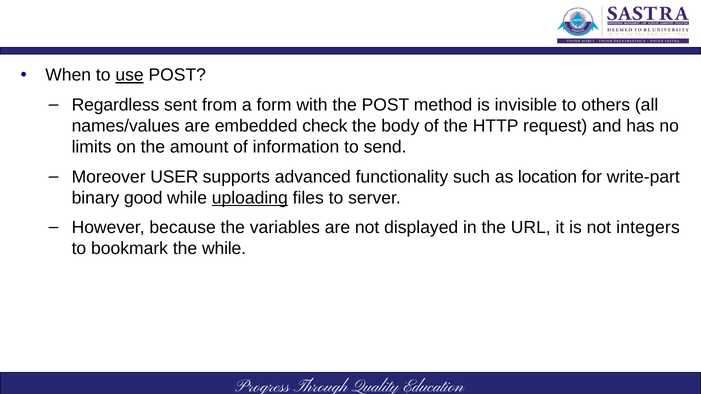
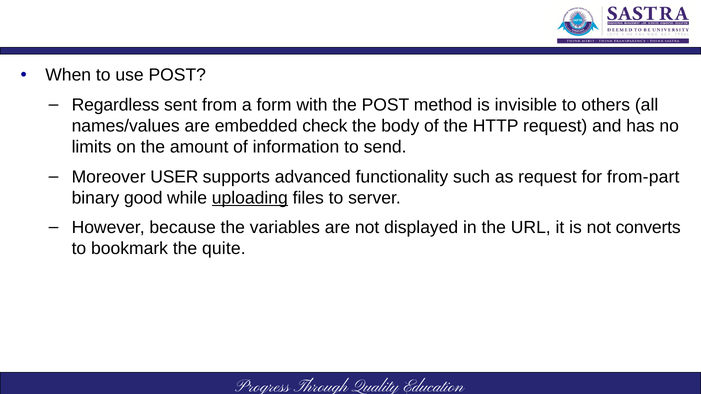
use underline: present -> none (130, 75)
as location: location -> request (547, 177)
write-part: write-part -> from-part (643, 177)
integers: integers -> converts (648, 228)
the while: while -> quite (224, 249)
